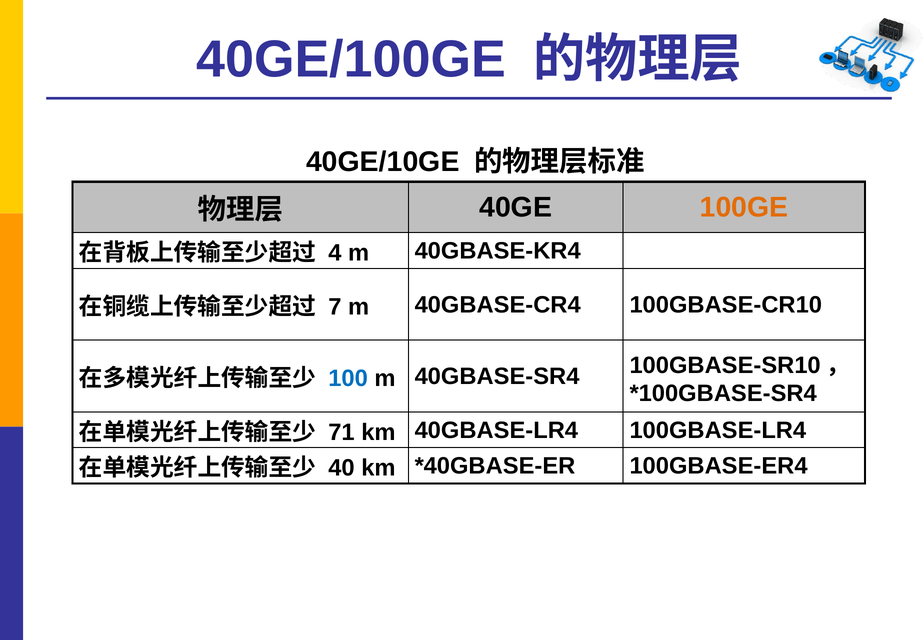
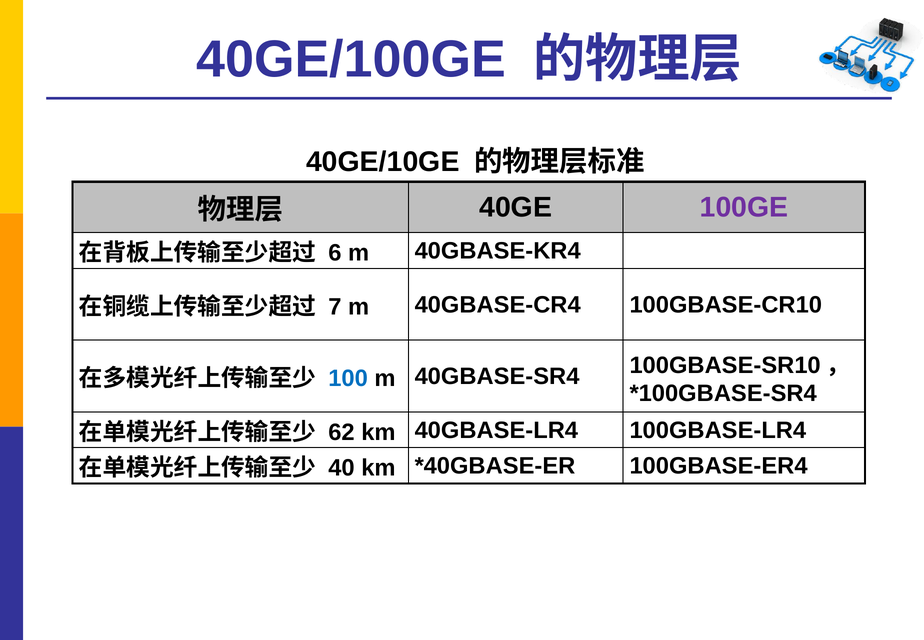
100GE colour: orange -> purple (744, 208)
4: 4 -> 6 (335, 253)
71: 71 -> 62 (341, 432)
